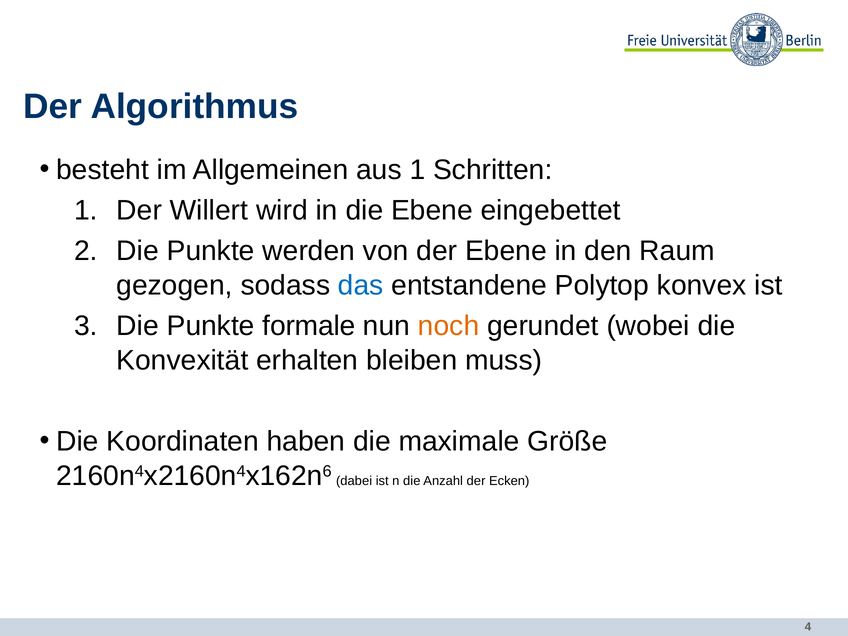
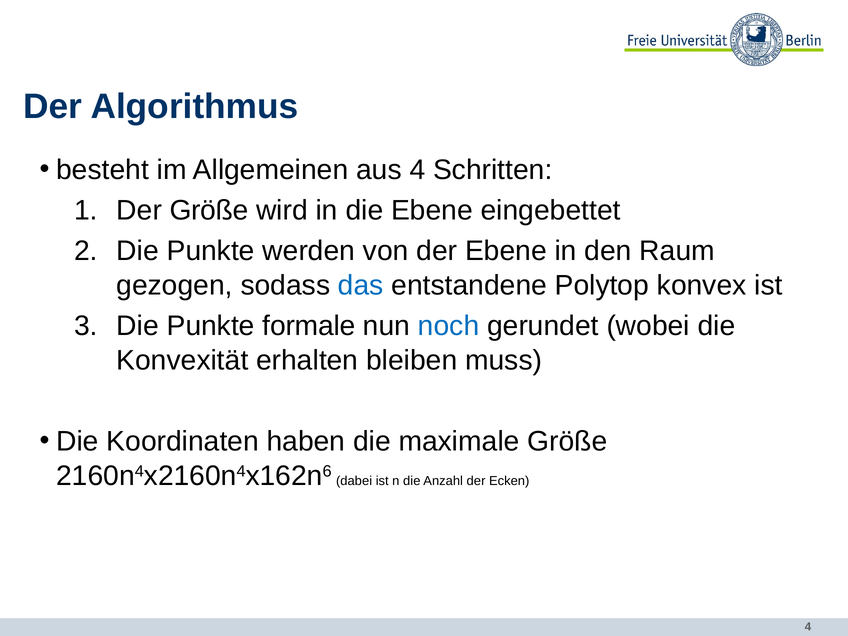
aus 1: 1 -> 4 (417, 170)
Der Willert: Willert -> Größe (209, 210)
noch colour: orange -> blue (449, 326)
